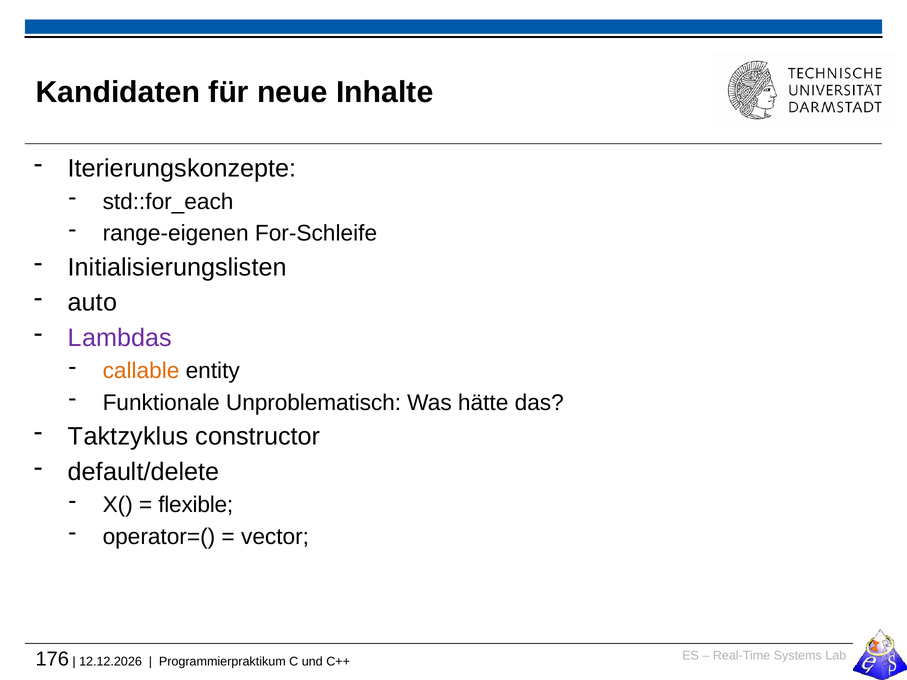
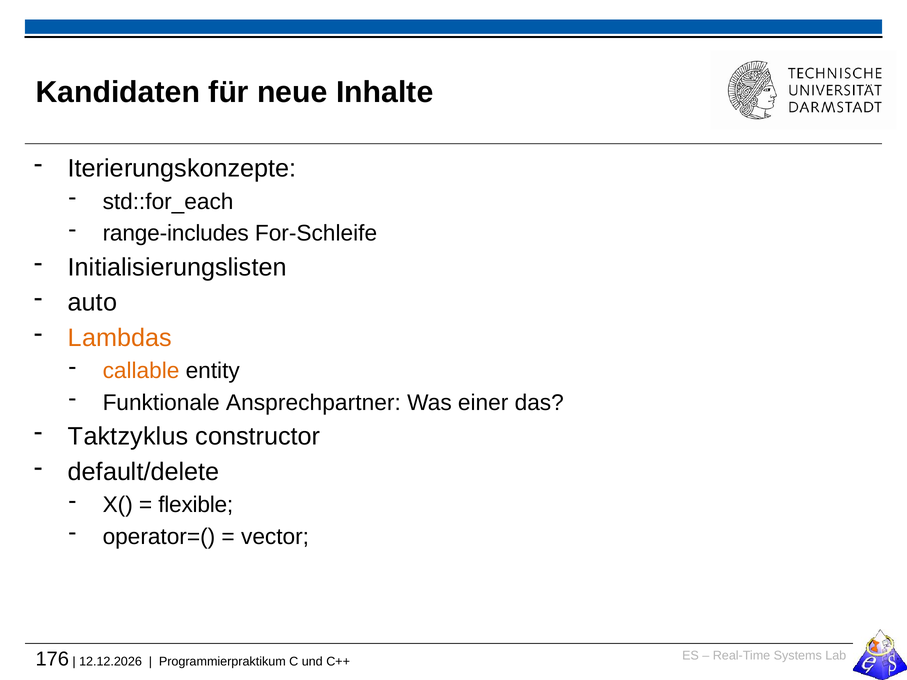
range-eigenen: range-eigenen -> range-includes (176, 233)
Lambdas colour: purple -> orange (120, 338)
Unproblematisch: Unproblematisch -> Ansprechpartner (313, 403)
hätte: hätte -> einer (483, 403)
